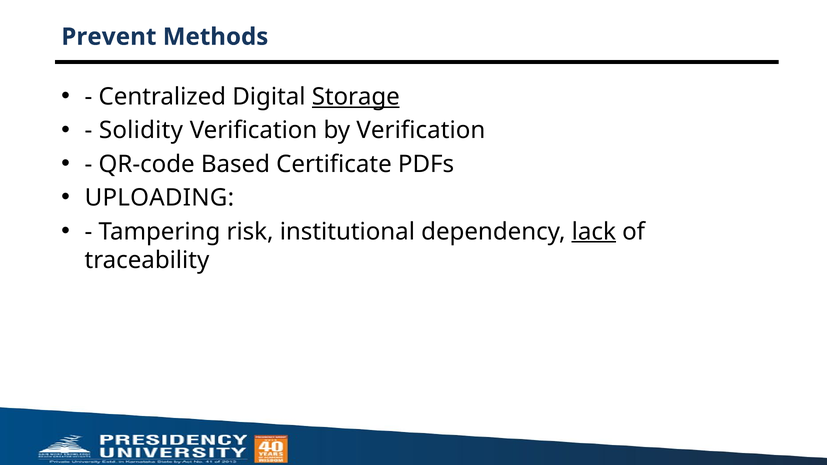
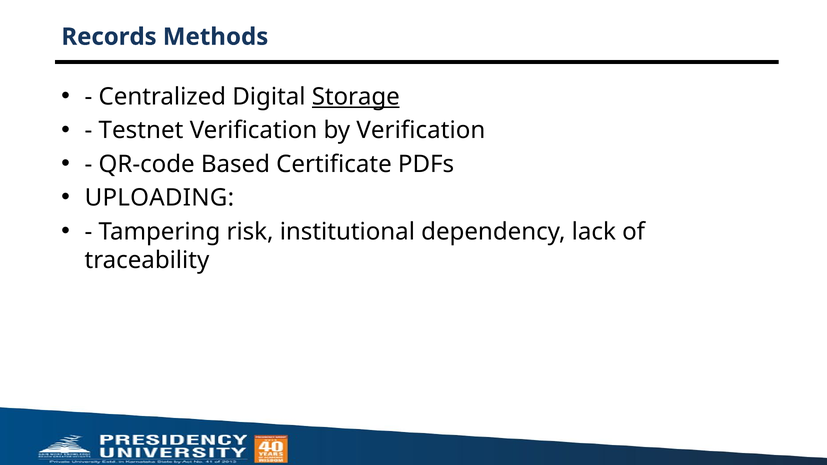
Prevent: Prevent -> Records (109, 37)
Solidity: Solidity -> Testnet (141, 130)
lack underline: present -> none (594, 232)
